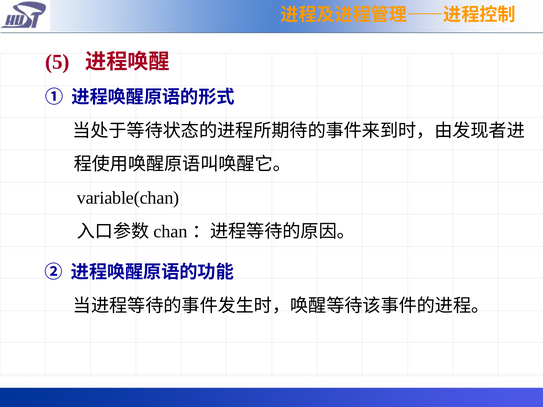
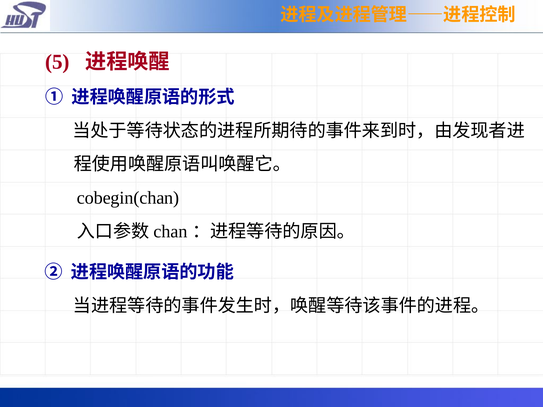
variable(chan: variable(chan -> cobegin(chan (128, 198)
